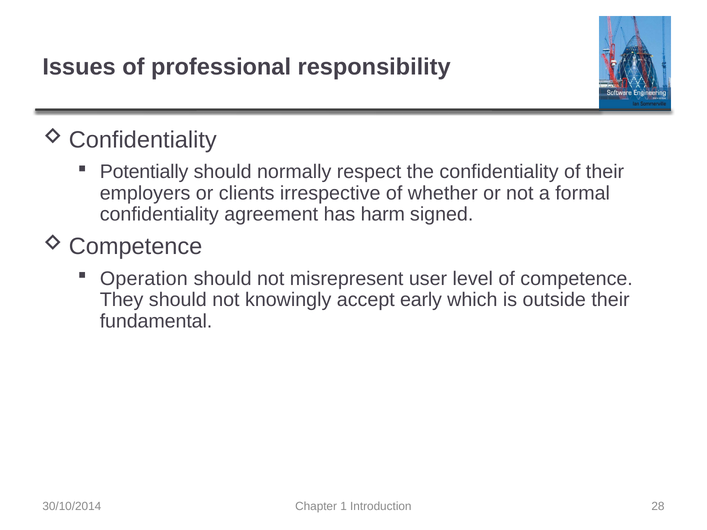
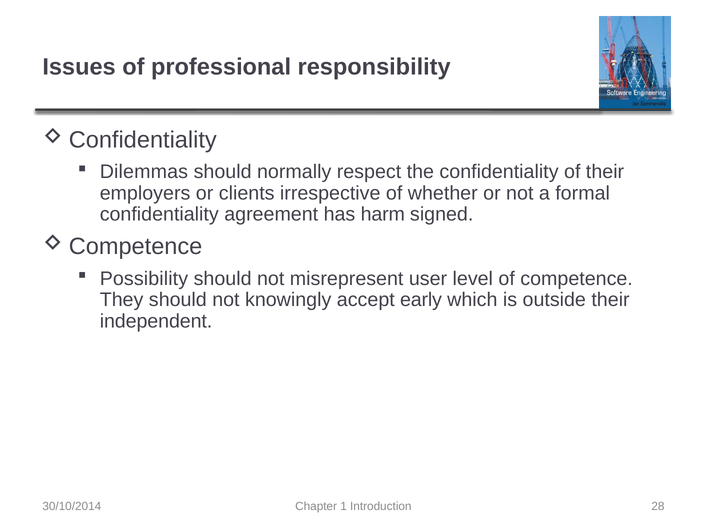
Potentially: Potentially -> Dilemmas (144, 172)
Operation: Operation -> Possibility (144, 279)
fundamental: fundamental -> independent (156, 321)
